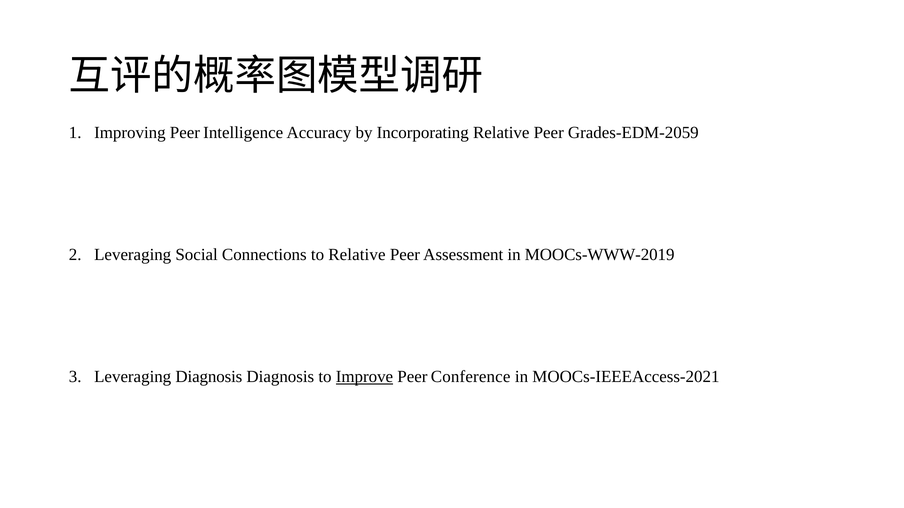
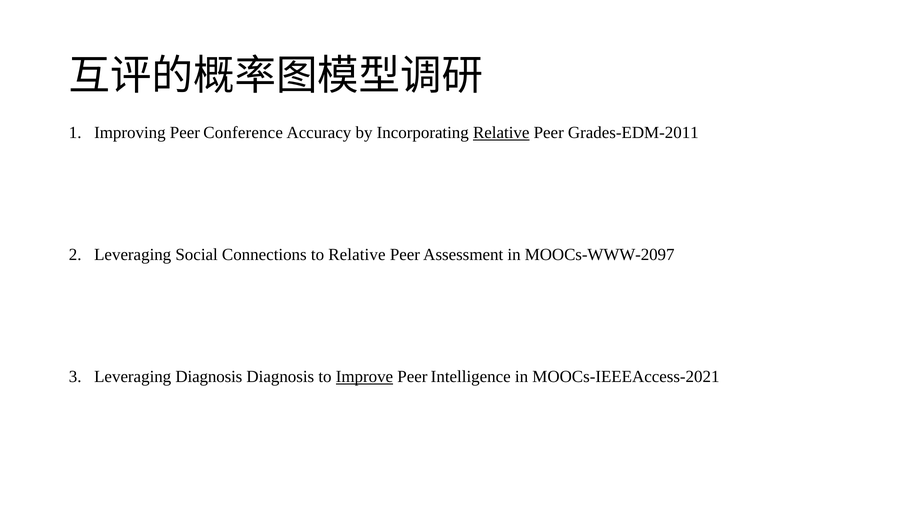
Intelligence: Intelligence -> Conference (243, 133)
Relative underline: none -> present (501, 133)
Grades-EDM-2059: Grades-EDM-2059 -> Grades-EDM-2011 (633, 133)
MOOCs-WWW-2019: MOOCs-WWW-2019 -> MOOCs-WWW-2097 (600, 255)
Conference: Conference -> Intelligence (471, 377)
